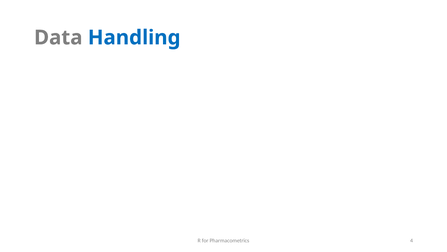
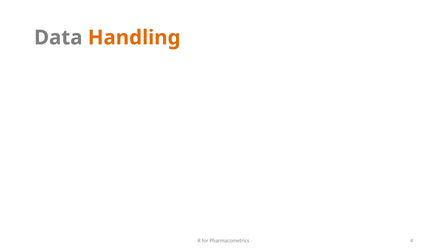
Handling colour: blue -> orange (134, 38)
